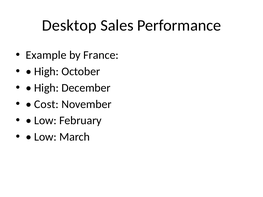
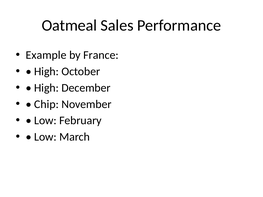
Desktop: Desktop -> Oatmeal (69, 25)
Cost: Cost -> Chip (46, 104)
